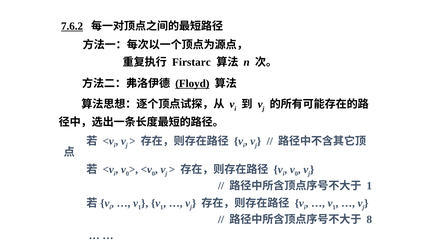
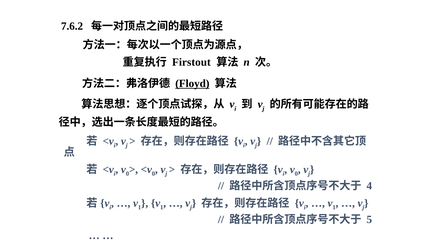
7.6.2 underline: present -> none (72, 26)
Firstarc: Firstarc -> Firstout (191, 62)
1: 1 -> 4 (369, 185)
8: 8 -> 5 (369, 219)
